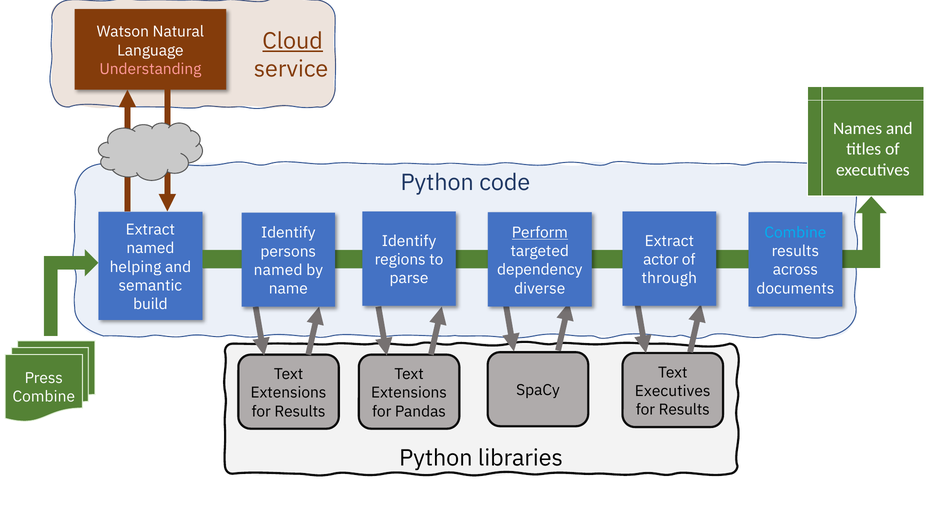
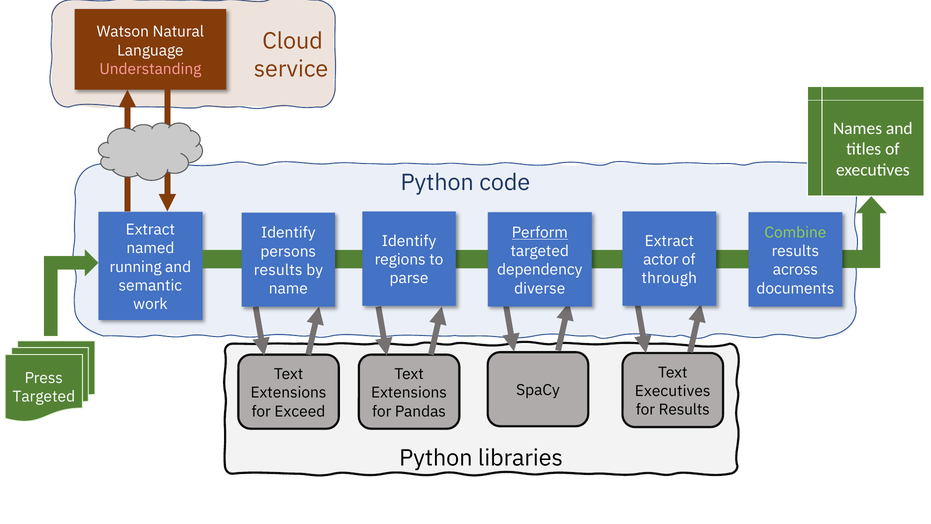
Cloud underline: present -> none (293, 41)
Combine colour: light blue -> light green (795, 232)
helping: helping -> running (136, 267)
named: named -> results (278, 270)
build: build -> work (150, 304)
Combine: Combine -> Targeted (44, 397)
Results: Results -> Exceed (300, 411)
